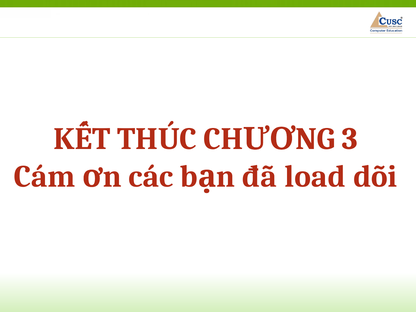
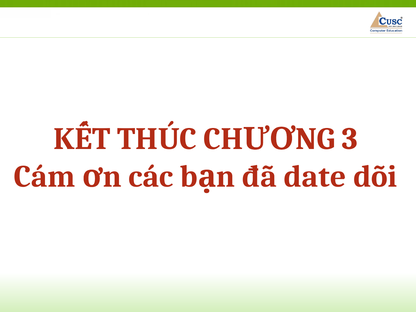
load: load -> date (315, 176)
